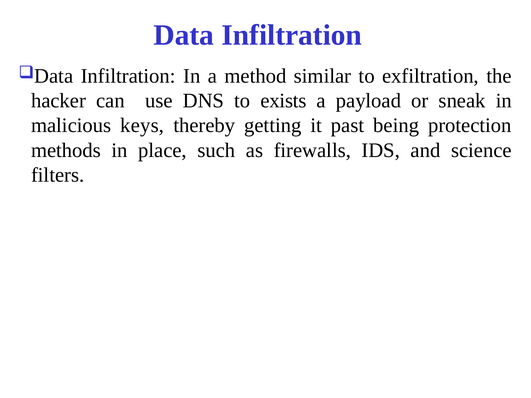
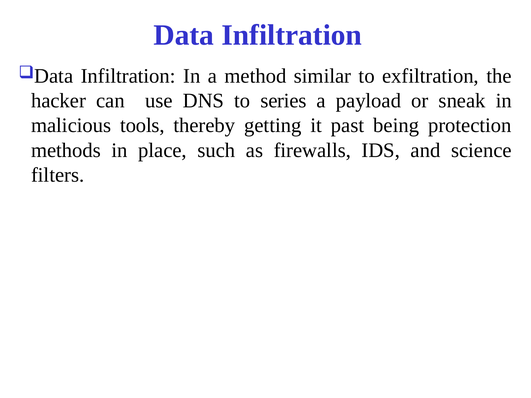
exists: exists -> series (284, 101)
keys: keys -> tools (142, 125)
